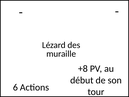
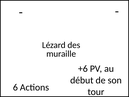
+8: +8 -> +6 (83, 68)
